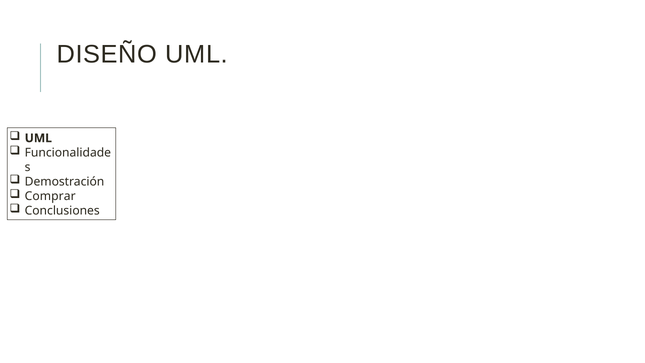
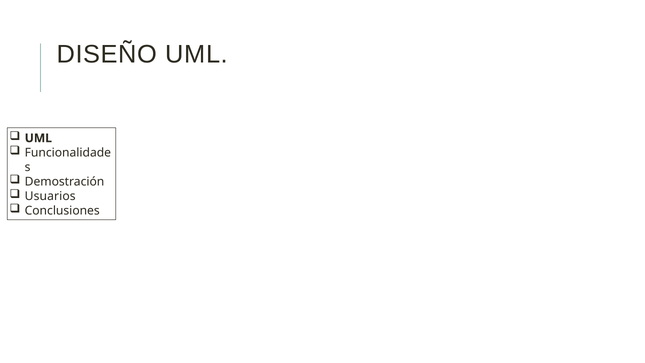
Comprar: Comprar -> Usuarios (50, 196)
